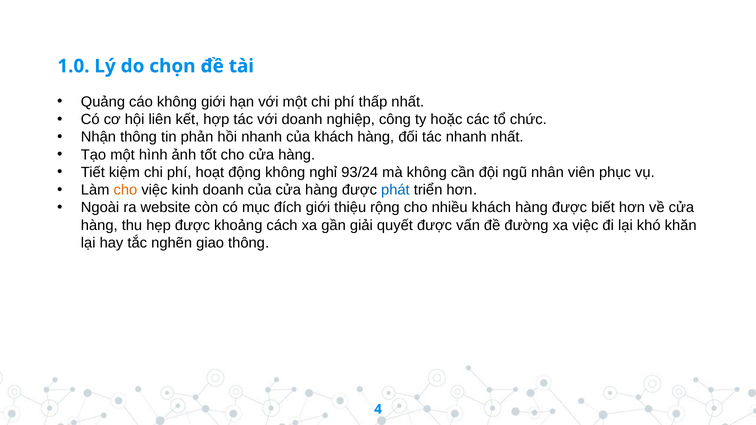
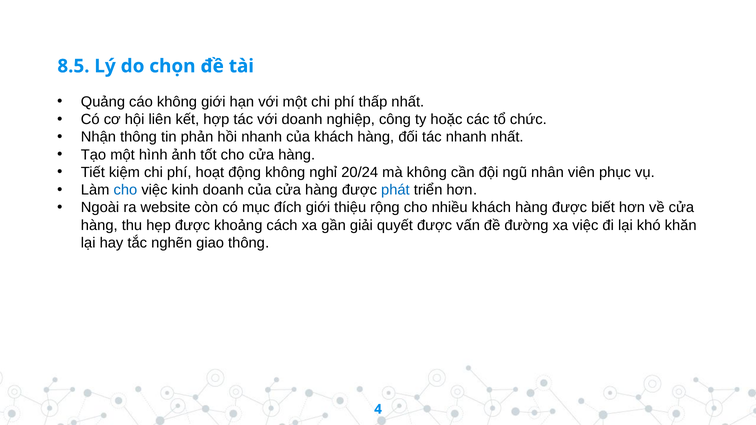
1.0: 1.0 -> 8.5 (73, 66)
93/24: 93/24 -> 20/24 (360, 172)
cho colour: orange -> blue (125, 190)
